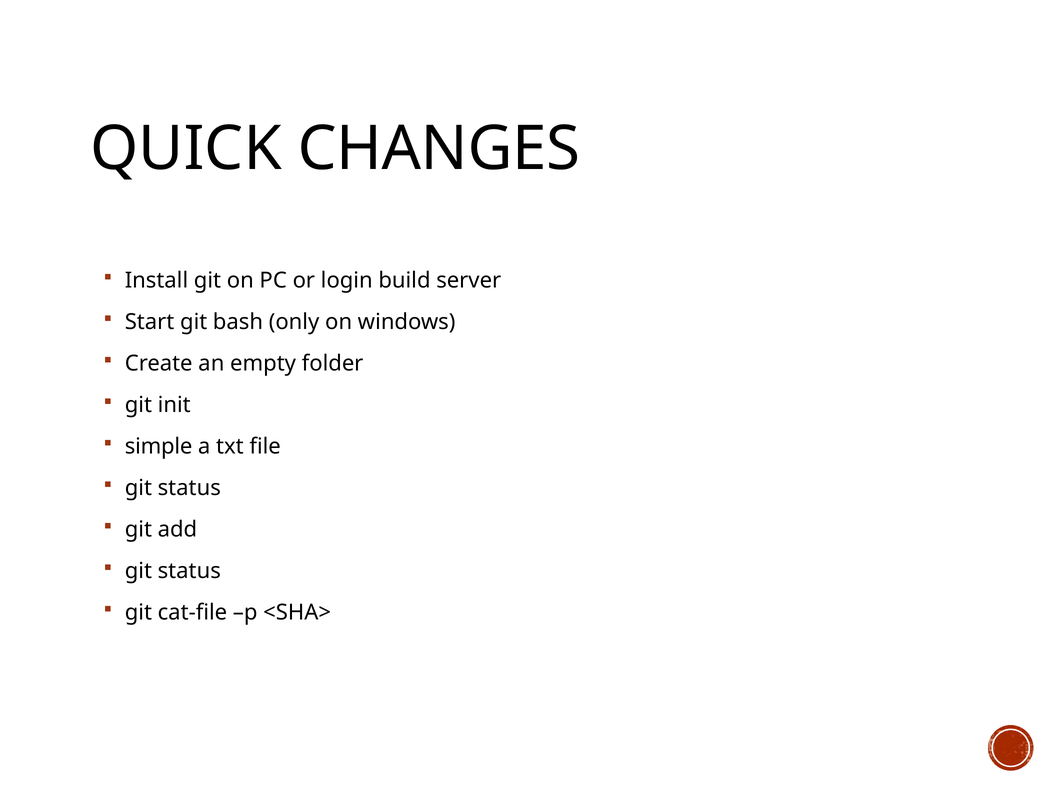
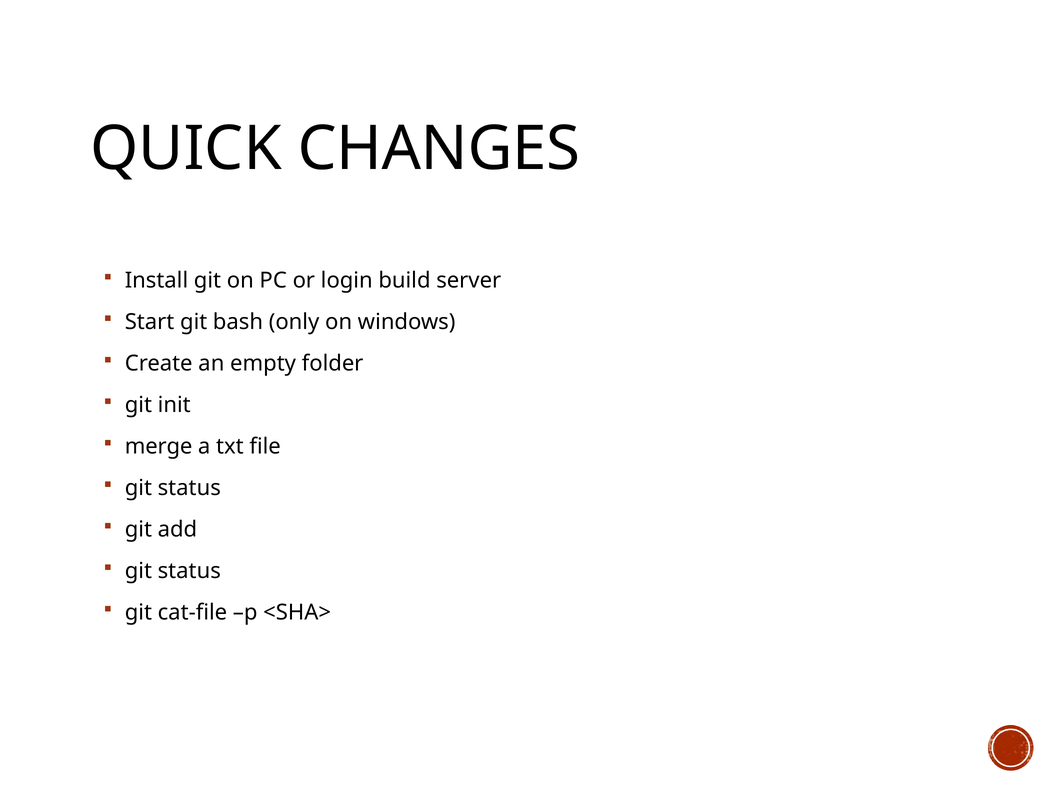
simple: simple -> merge (159, 446)
